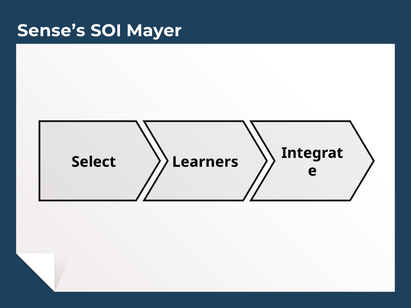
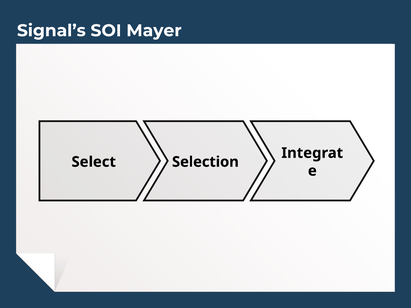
Sense’s: Sense’s -> Signal’s (51, 31)
Learners: Learners -> Selection (205, 162)
